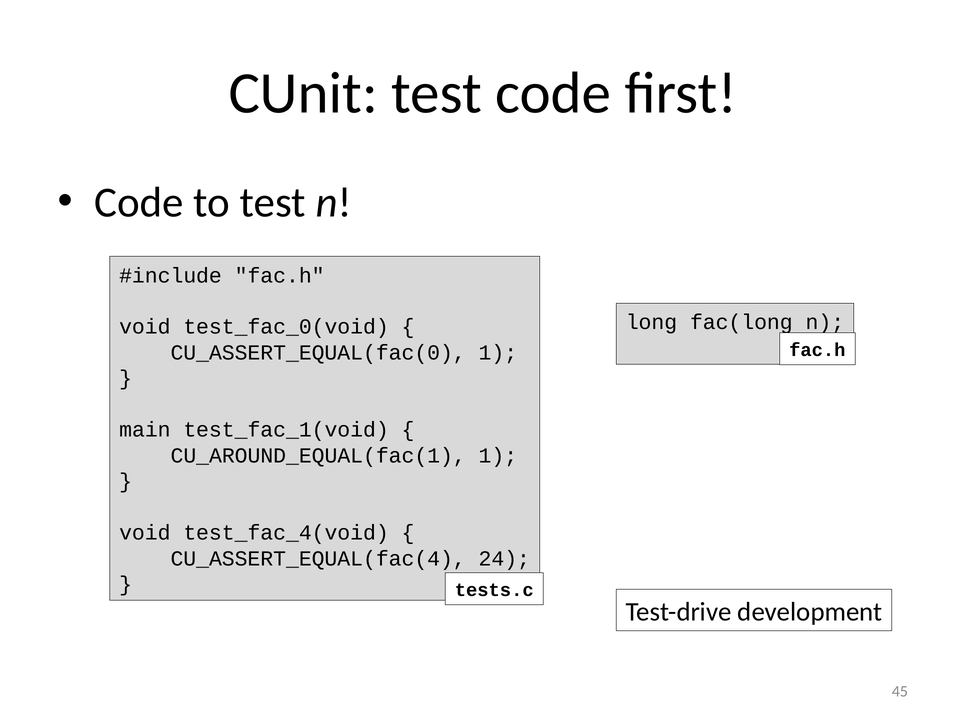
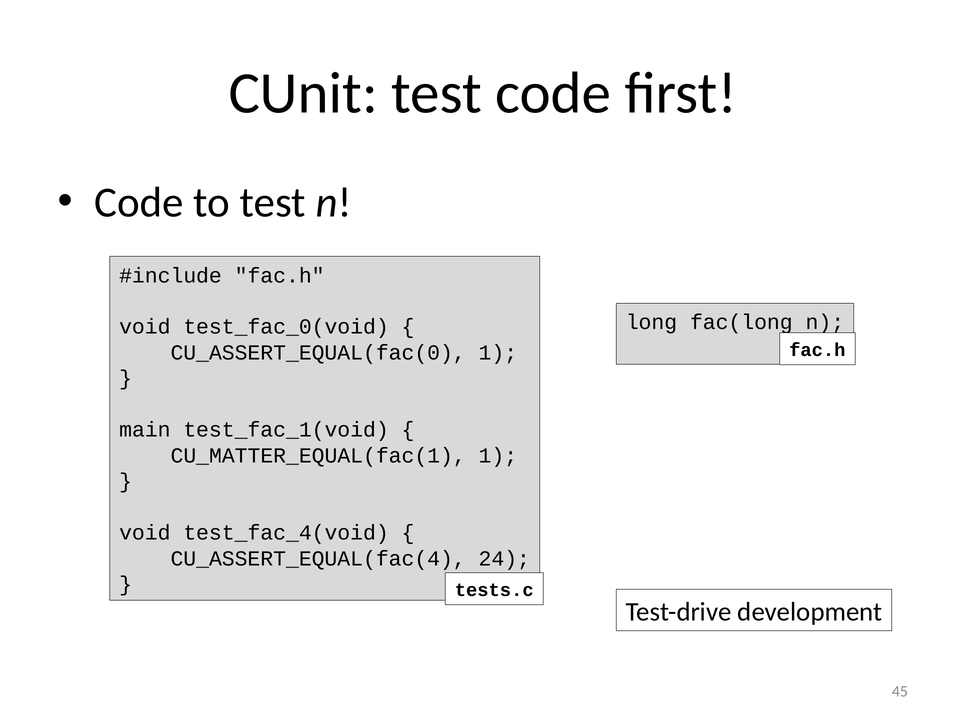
CU_AROUND_EQUAL(fac(1: CU_AROUND_EQUAL(fac(1 -> CU_MATTER_EQUAL(fac(1 (318, 456)
